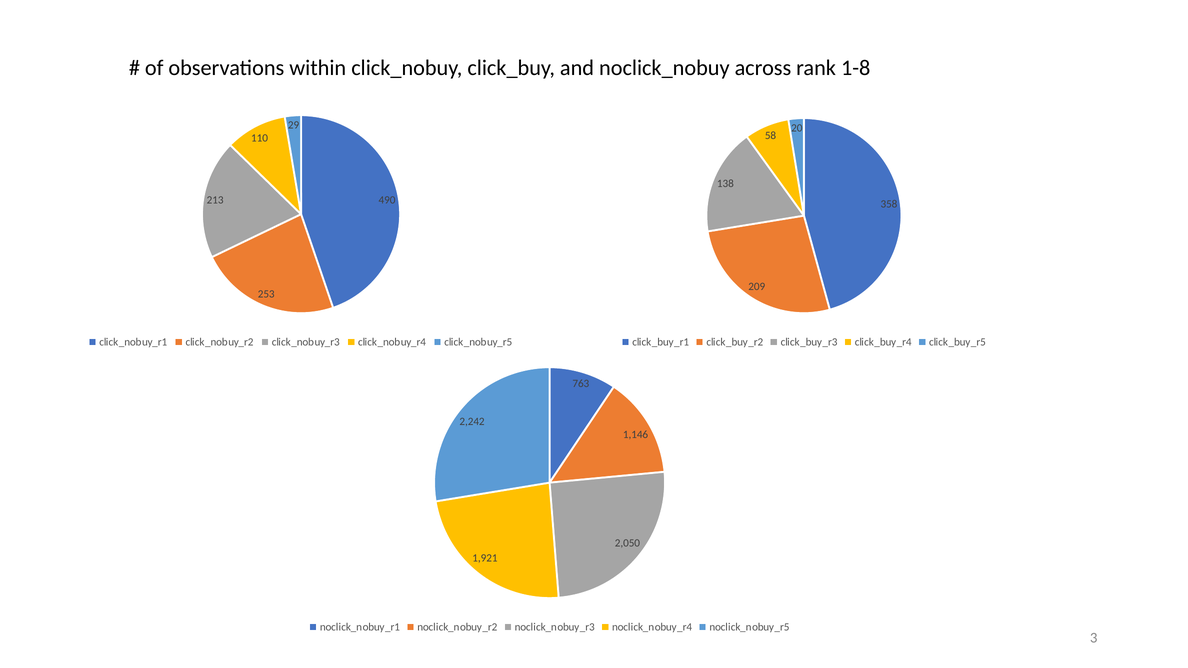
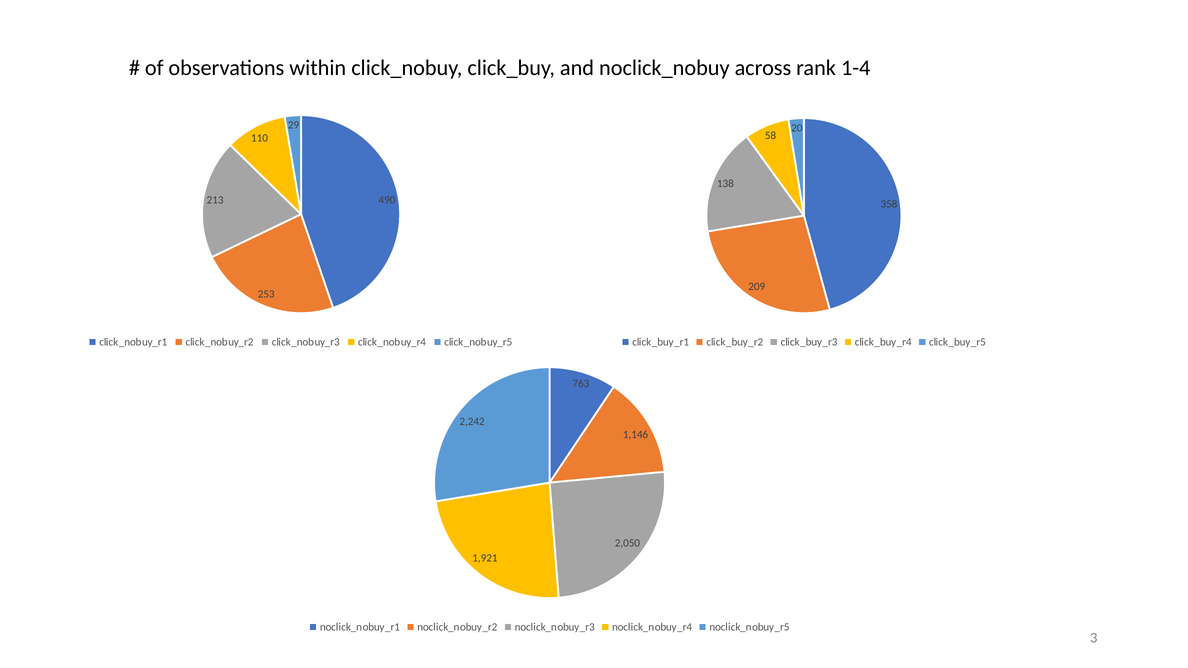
1-8: 1-8 -> 1-4 (856, 68)
